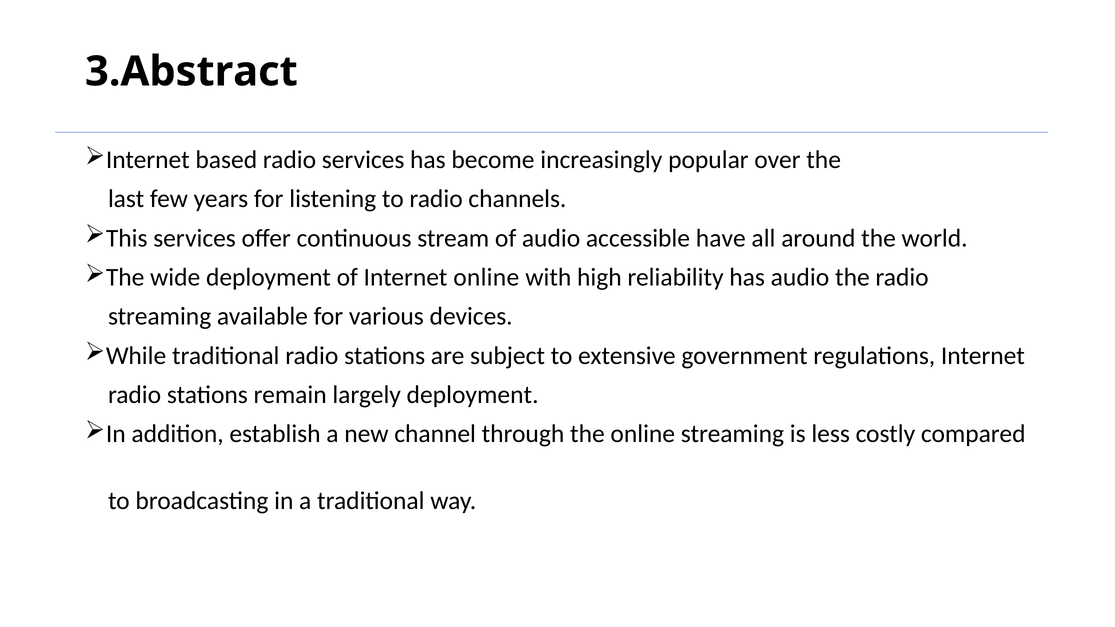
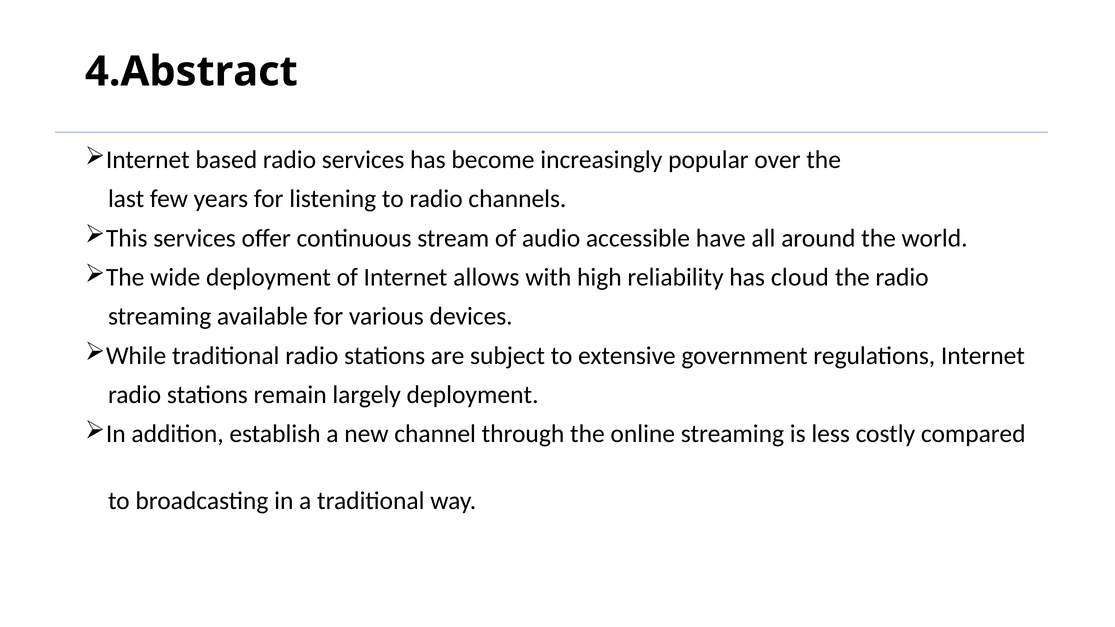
3.Abstract: 3.Abstract -> 4.Abstract (191, 72)
Internet online: online -> allows (486, 277)
has audio: audio -> cloud (800, 277)
